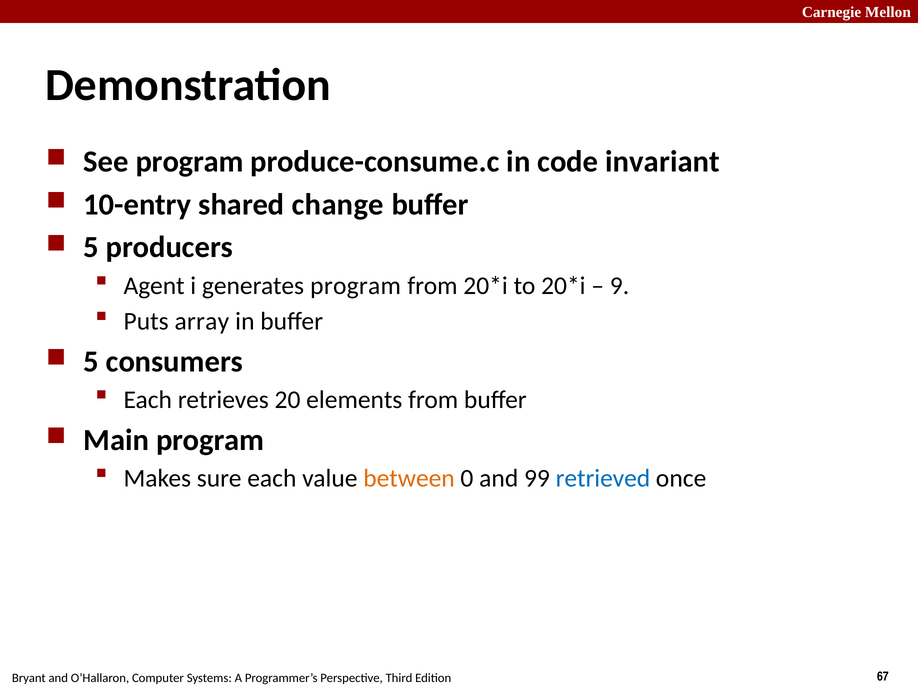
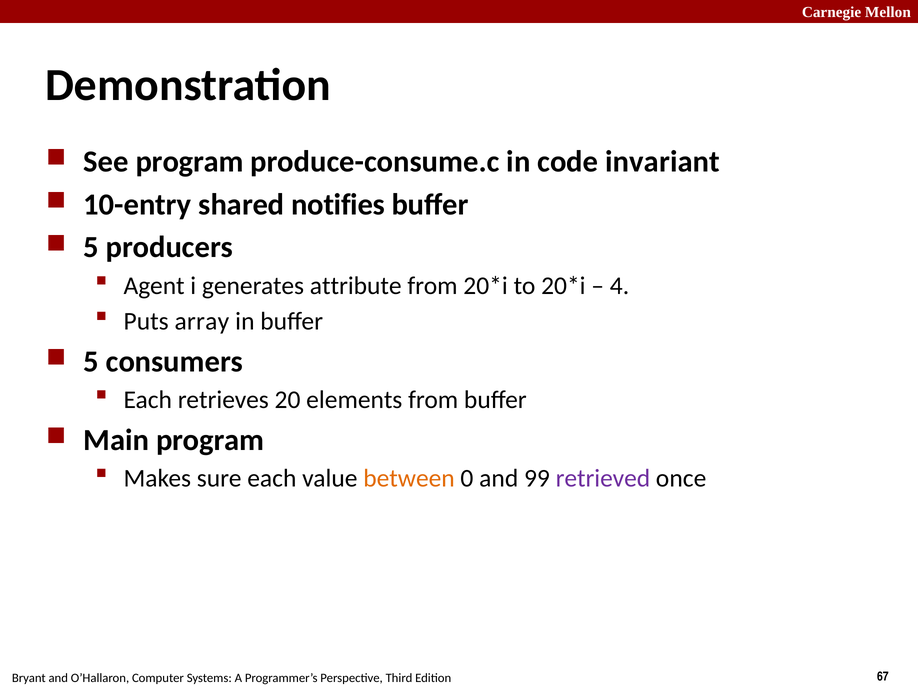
change: change -> notifies (338, 205)
generates program: program -> attribute (356, 286)
9: 9 -> 4 (620, 286)
retrieved colour: blue -> purple (603, 479)
